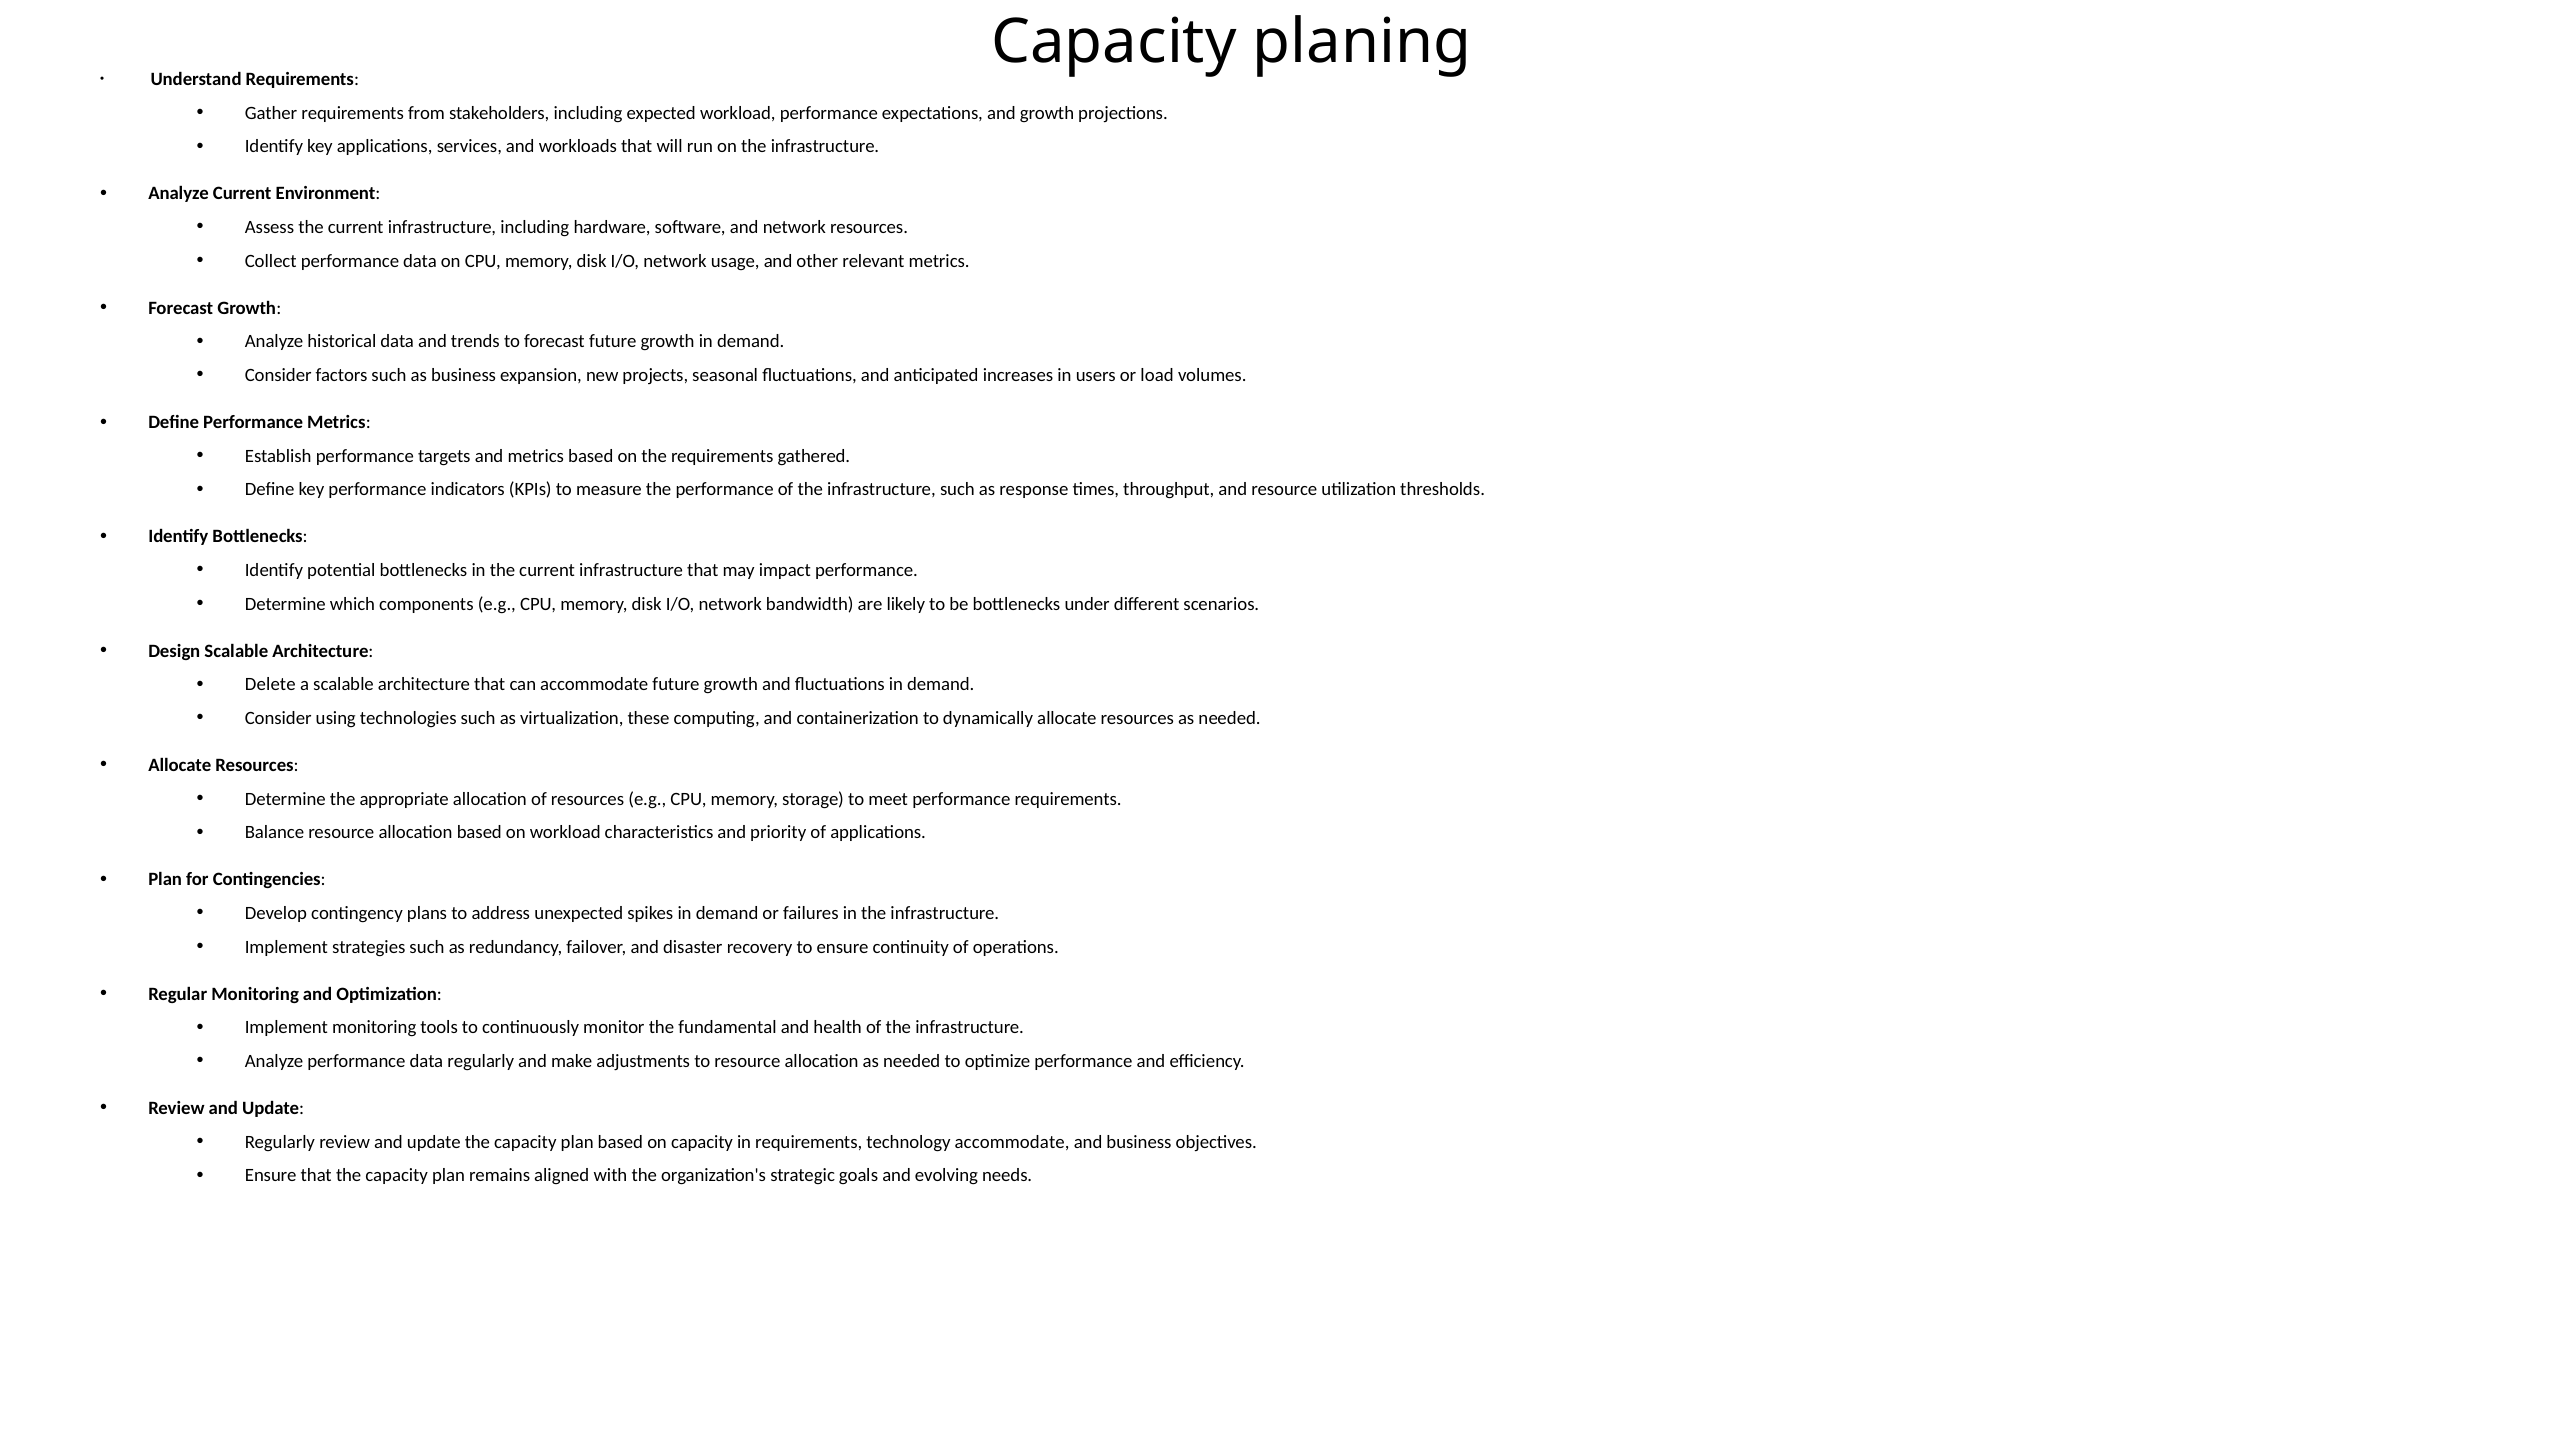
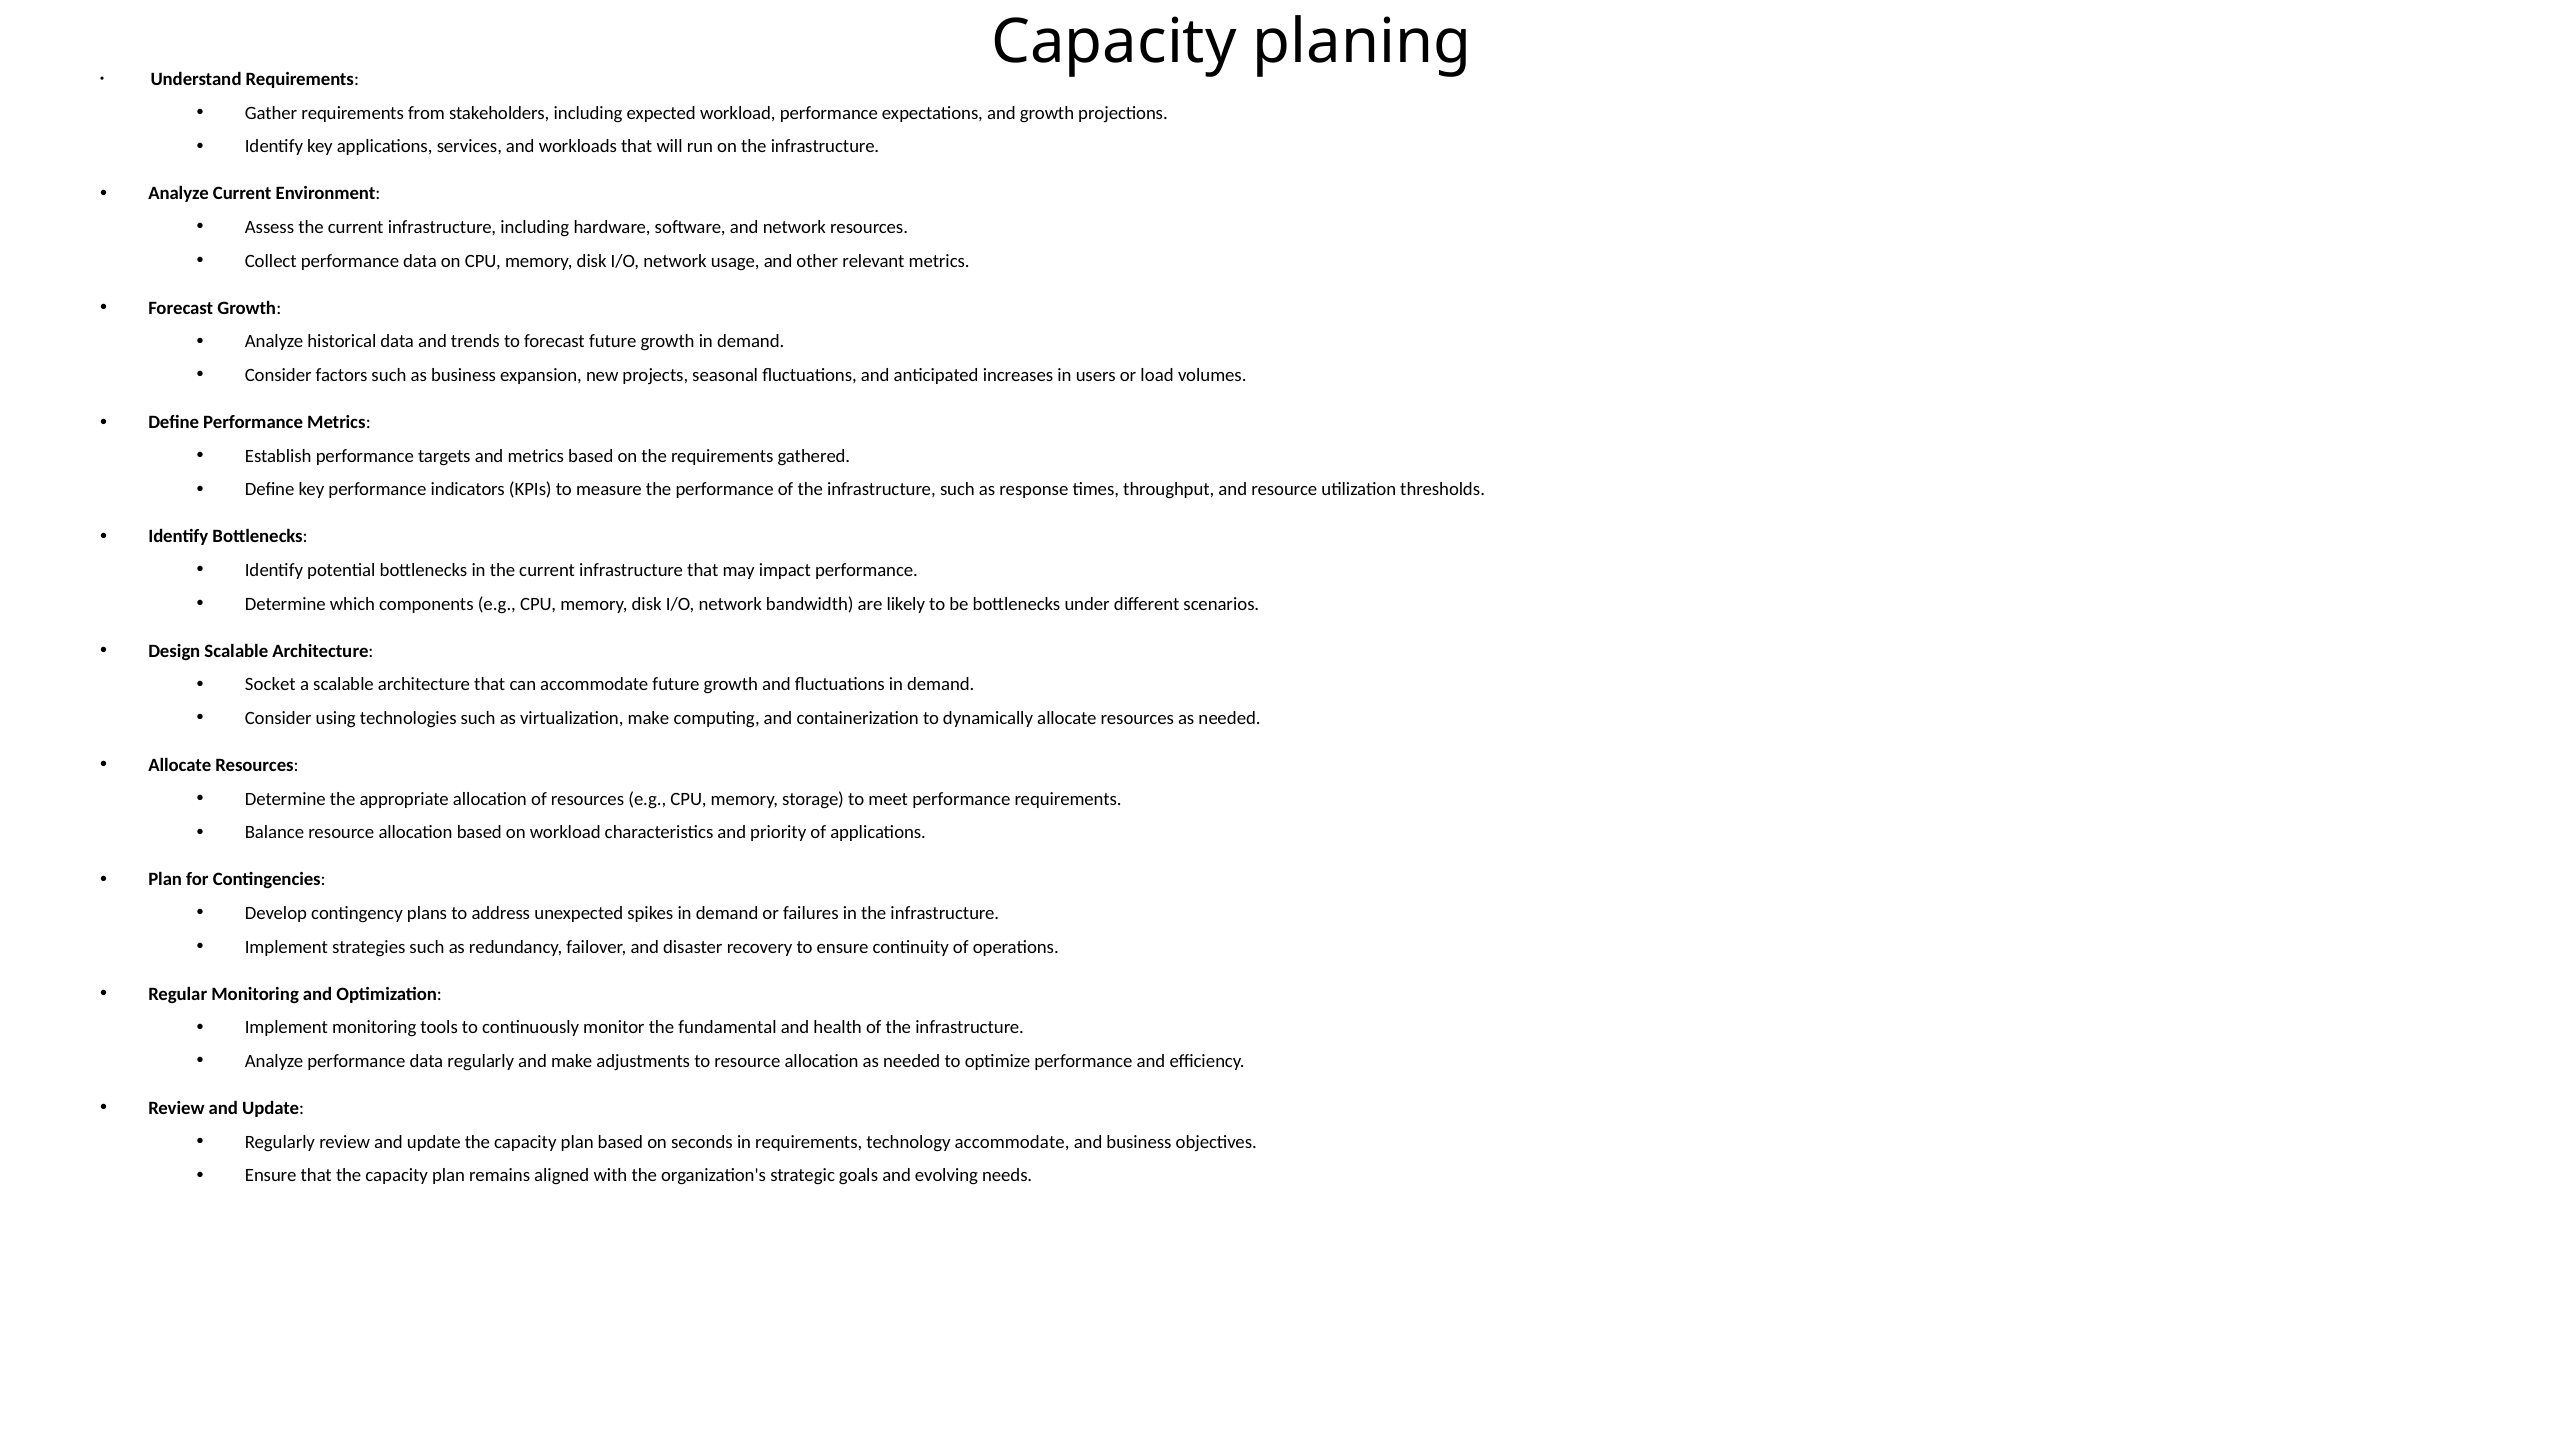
Delete: Delete -> Socket (270, 685)
virtualization these: these -> make (648, 718)
on capacity: capacity -> seconds (702, 1142)
